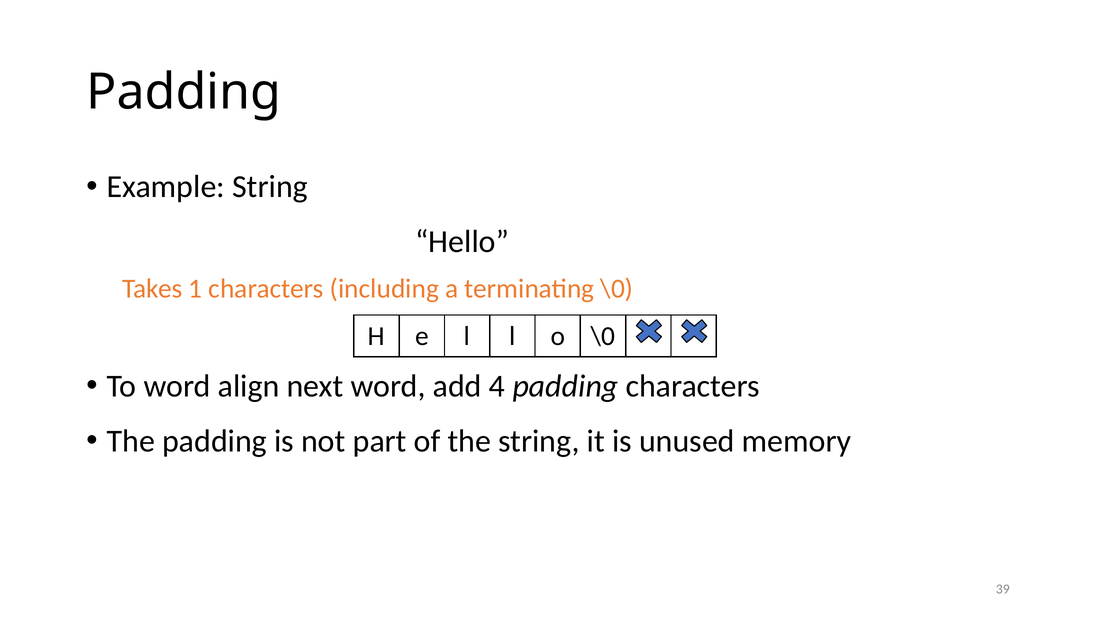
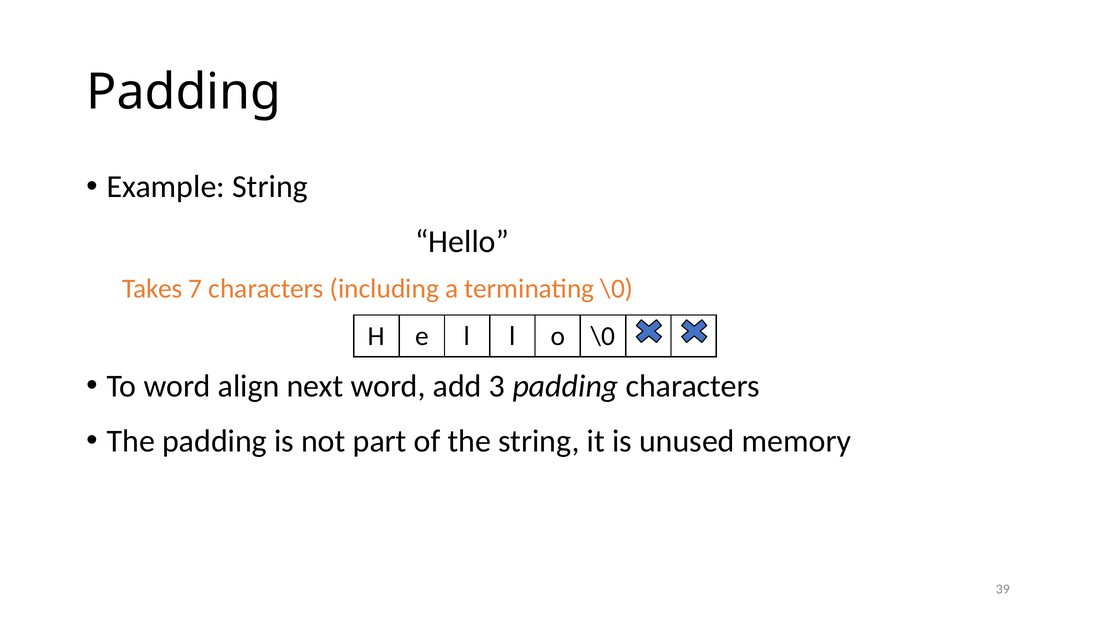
1: 1 -> 7 (195, 289)
4: 4 -> 3 (497, 386)
